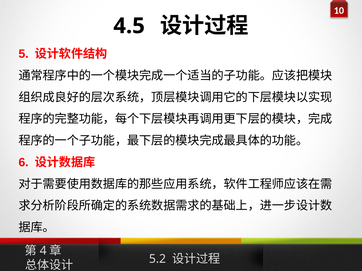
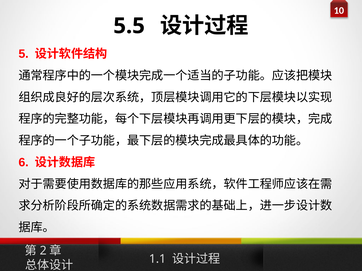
4.5: 4.5 -> 5.5 (129, 26)
4: 4 -> 2 (43, 251)
5.2: 5.2 -> 1.1 (157, 259)
